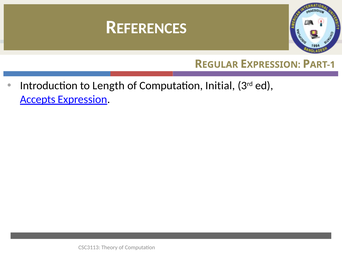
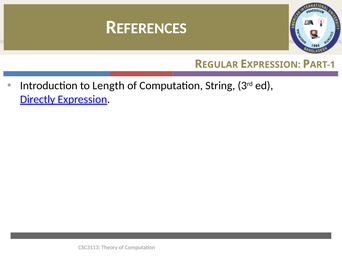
Initial: Initial -> String (220, 86)
Accepts: Accepts -> Directly (38, 100)
